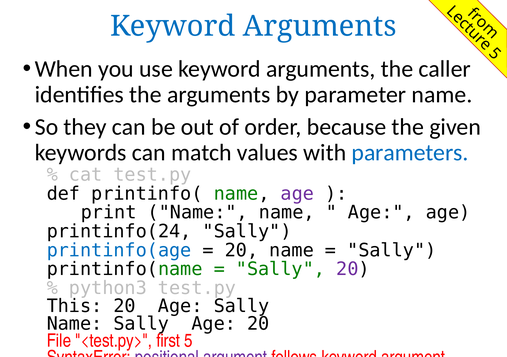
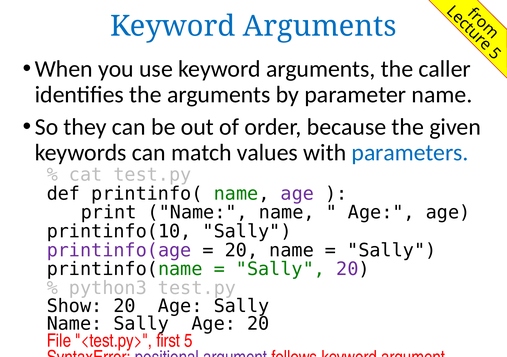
printinfo(24: printinfo(24 -> printinfo(10 (119, 232)
printinfo(age colour: blue -> purple (119, 251)
This: This -> Show (75, 306)
